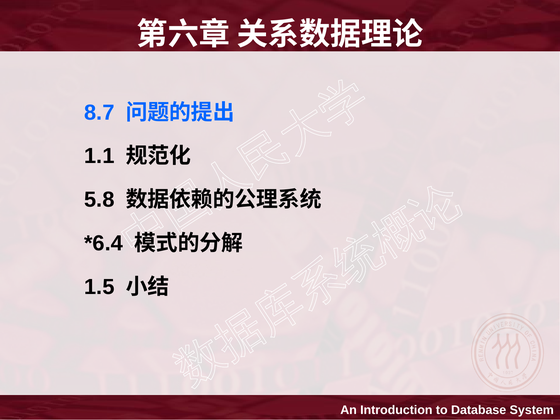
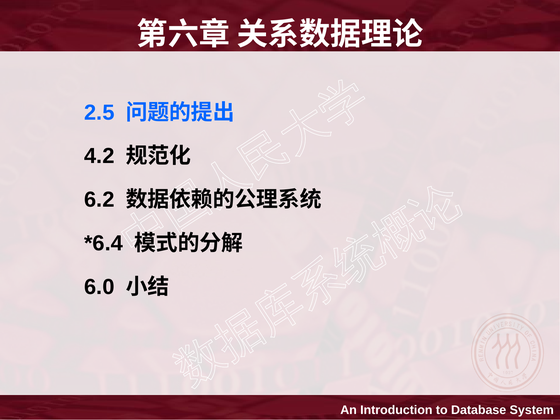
8.7: 8.7 -> 2.5 (99, 113)
1.1: 1.1 -> 4.2 (99, 156)
5.8: 5.8 -> 6.2 (99, 200)
1.5: 1.5 -> 6.0 (99, 287)
